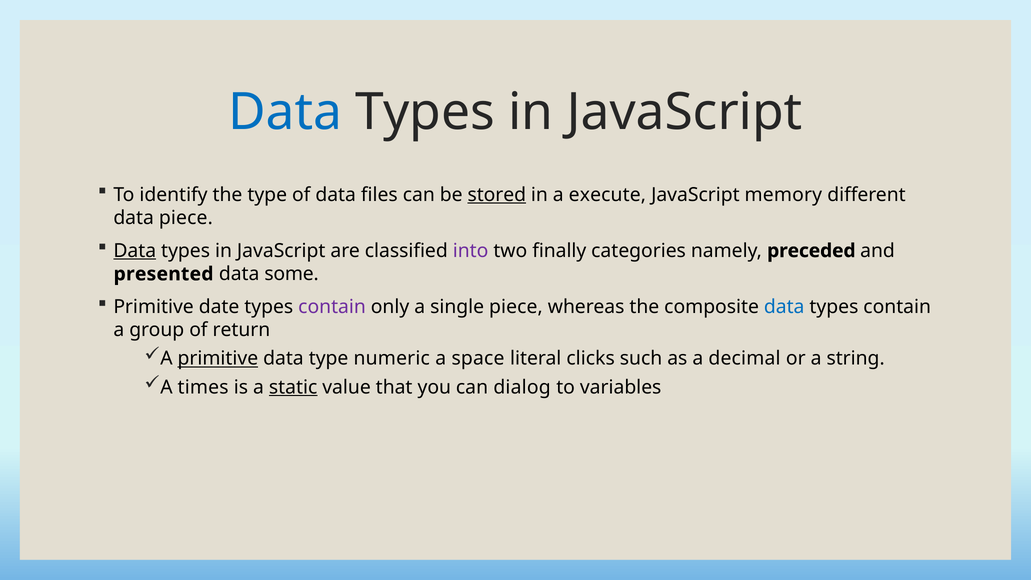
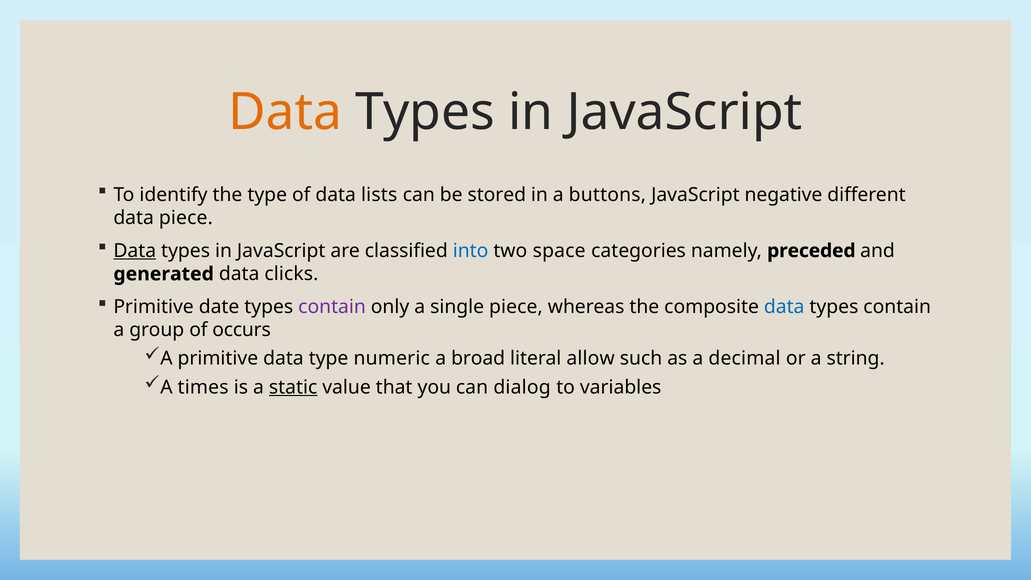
Data colour: blue -> orange (285, 112)
files: files -> lists (379, 195)
stored underline: present -> none (497, 195)
execute: execute -> buttons (607, 195)
memory: memory -> negative (783, 195)
into colour: purple -> blue (471, 251)
finally: finally -> space (559, 251)
presented: presented -> generated (164, 274)
some: some -> clicks (291, 274)
return: return -> occurs (242, 330)
primitive underline: present -> none (218, 359)
space: space -> broad (478, 359)
clicks: clicks -> allow (591, 359)
